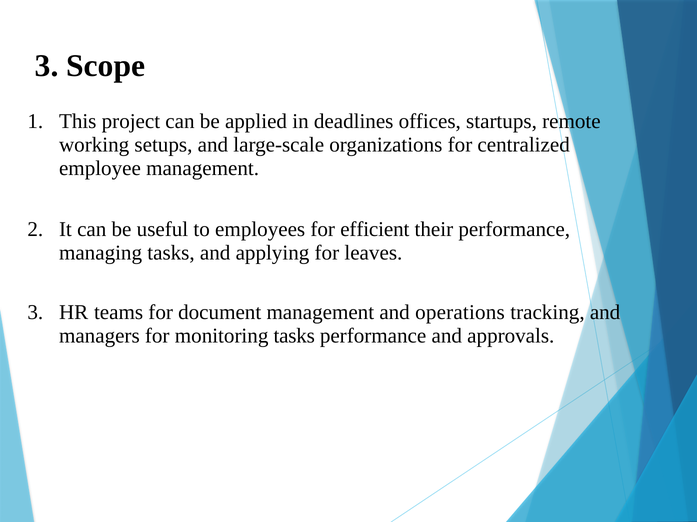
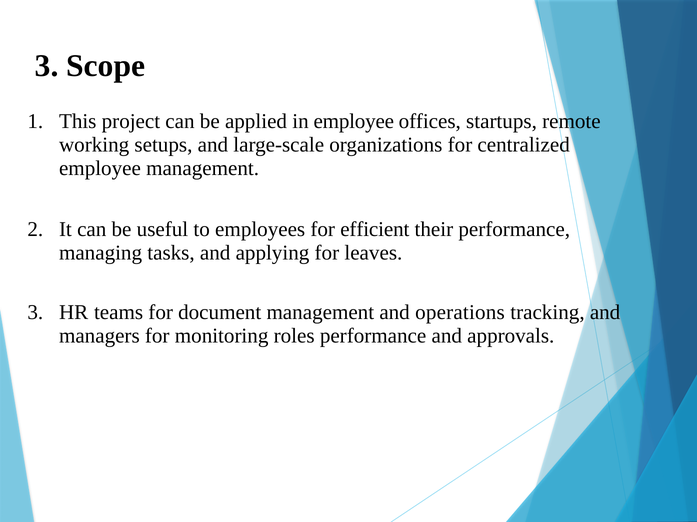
in deadlines: deadlines -> employee (354, 121)
monitoring tasks: tasks -> roles (294, 336)
